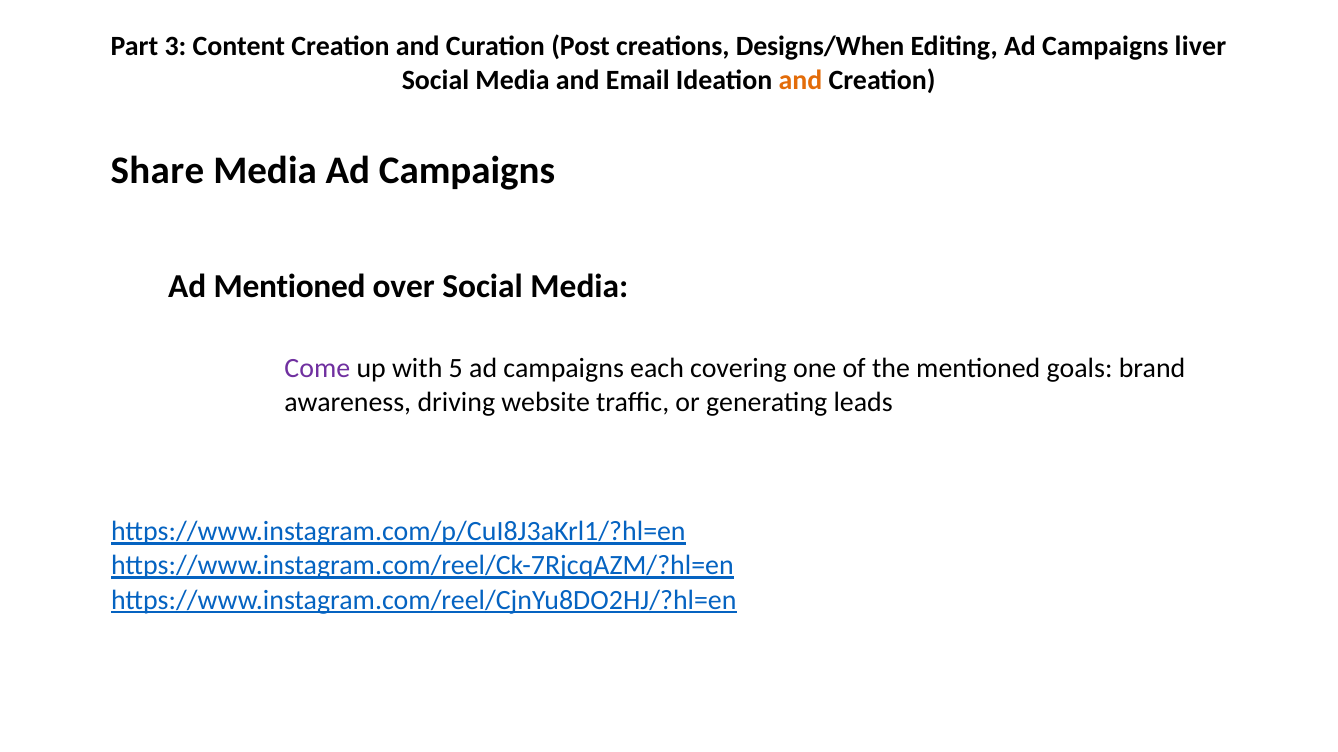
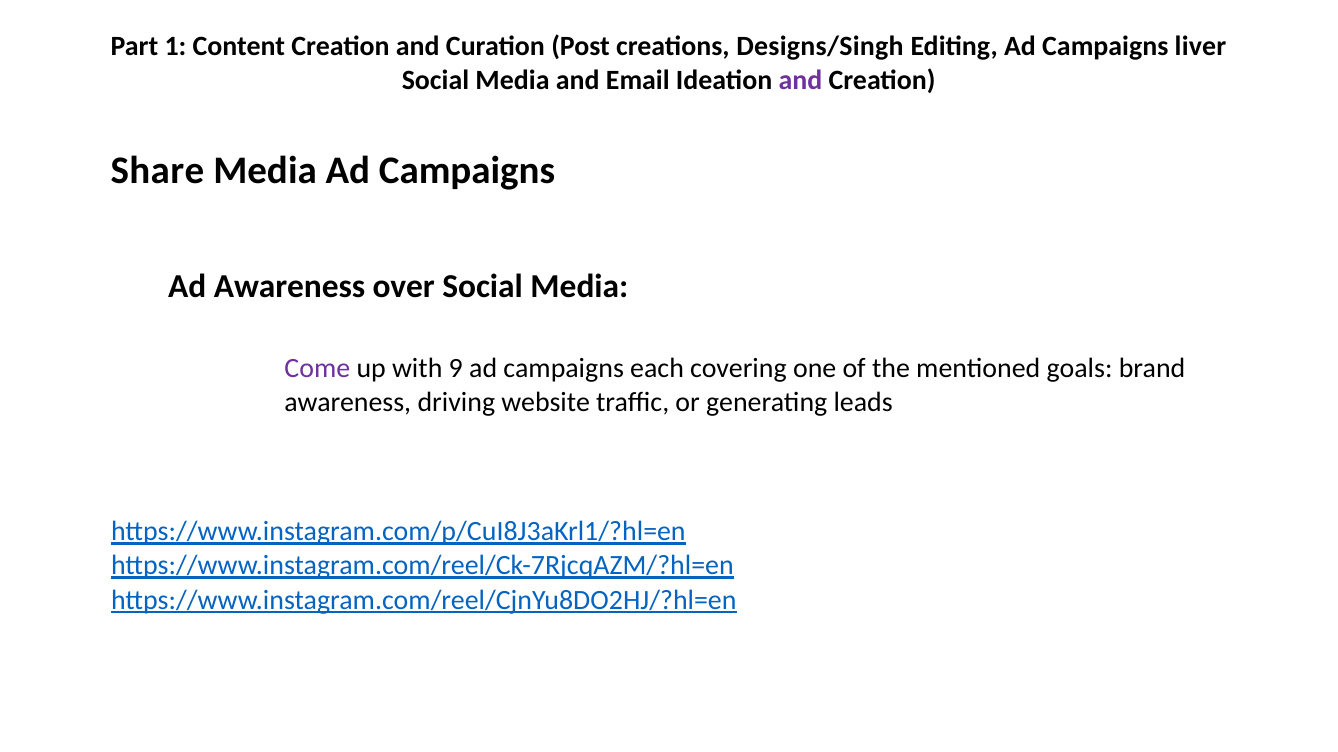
3: 3 -> 1 (175, 47)
Designs/When: Designs/When -> Designs/Singh (820, 47)
and colour: orange -> purple (800, 80)
Ad Mentioned: Mentioned -> Awareness (289, 287)
5: 5 -> 9 (456, 369)
